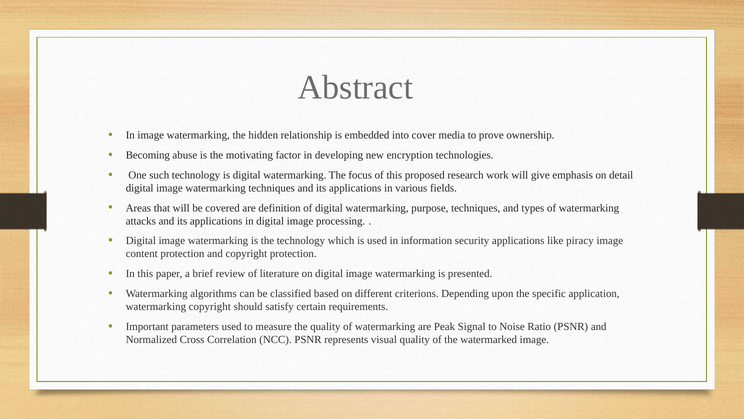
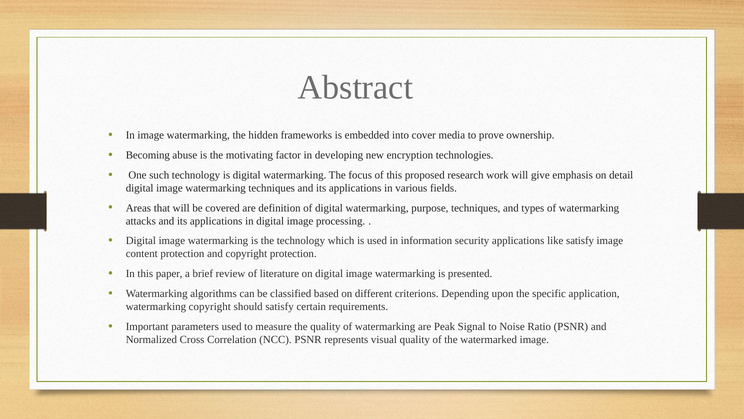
relationship: relationship -> frameworks (306, 135)
like piracy: piracy -> satisfy (580, 241)
